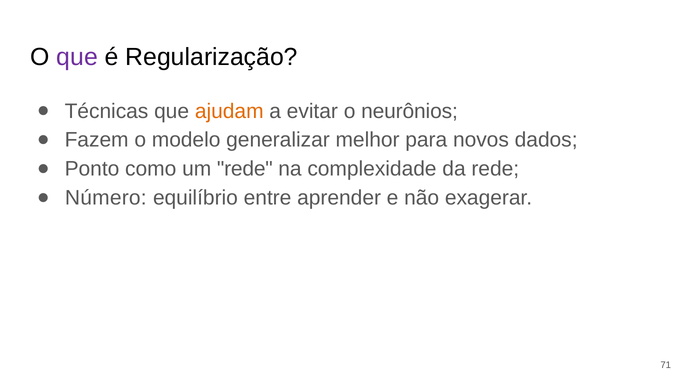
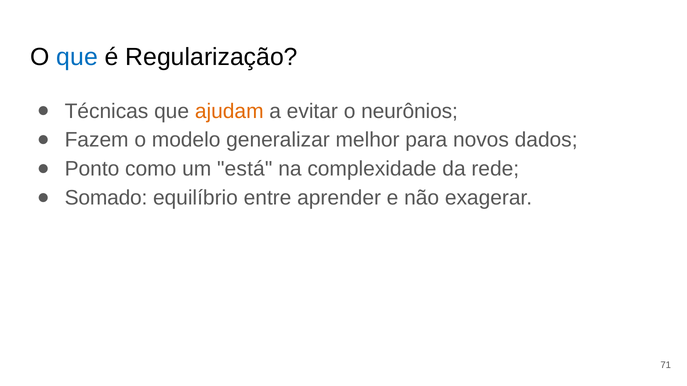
que colour: purple -> blue (77, 57)
um rede: rede -> está (245, 169)
Número: Número -> Somado (106, 198)
